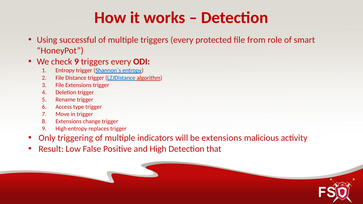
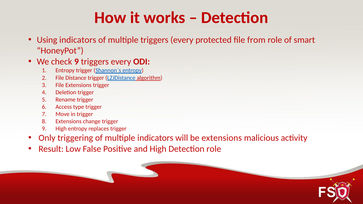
Using successful: successful -> indicators (78, 40)
Detection that: that -> role (214, 149)
